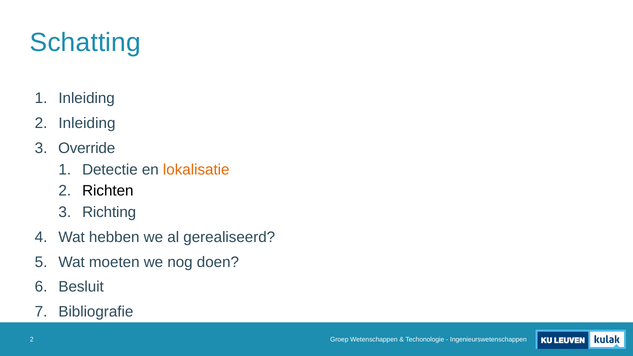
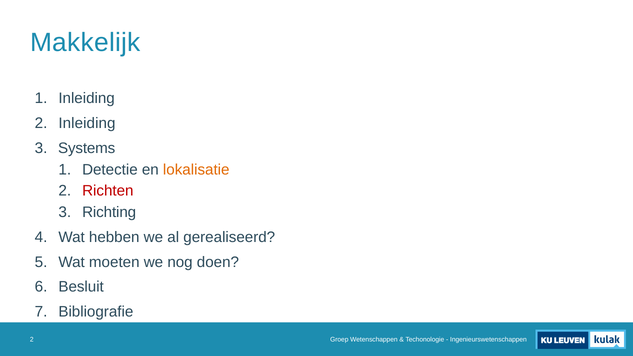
Schatting: Schatting -> Makkelijk (85, 42)
Override: Override -> Systems (87, 148)
Richten colour: black -> red (108, 191)
